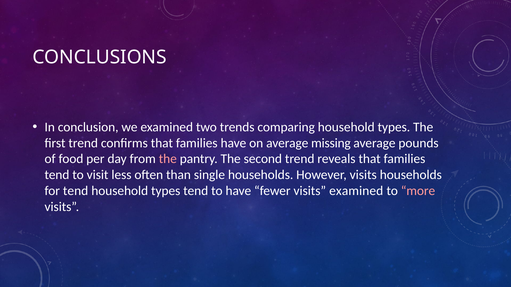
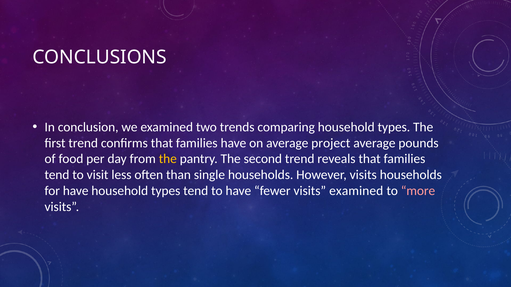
missing: missing -> project (331, 143)
the colour: pink -> yellow (168, 159)
for tend: tend -> have (76, 191)
